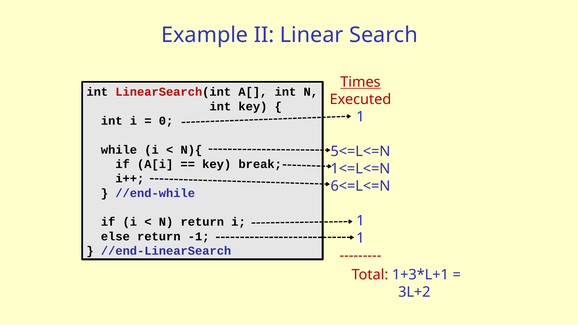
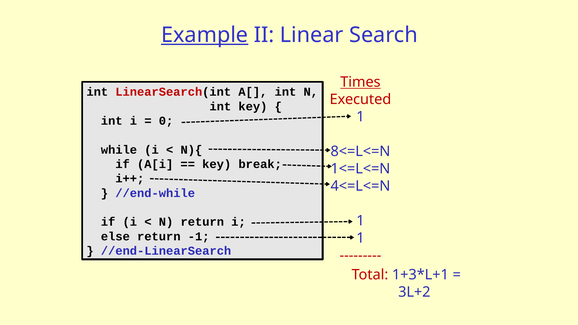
Example underline: none -> present (205, 35)
5<=L<=N: 5<=L<=N -> 8<=L<=N (360, 152)
6<=L<=N: 6<=L<=N -> 4<=L<=N (360, 186)
